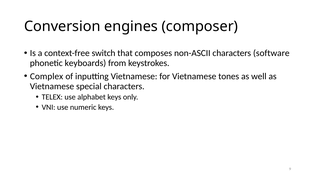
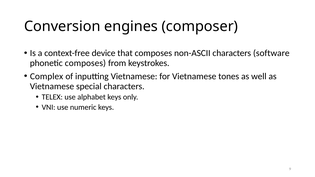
switch: switch -> device (104, 53)
phonetic keyboards: keyboards -> composes (85, 63)
